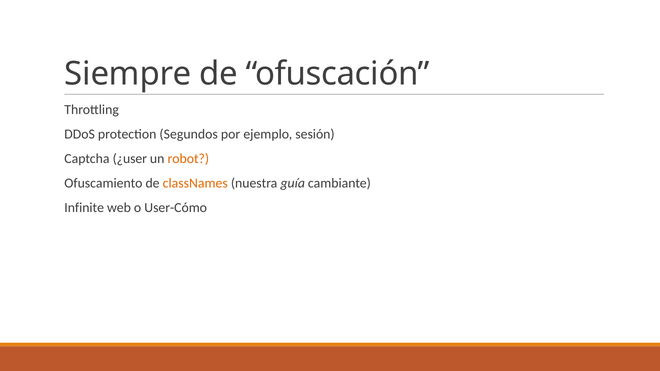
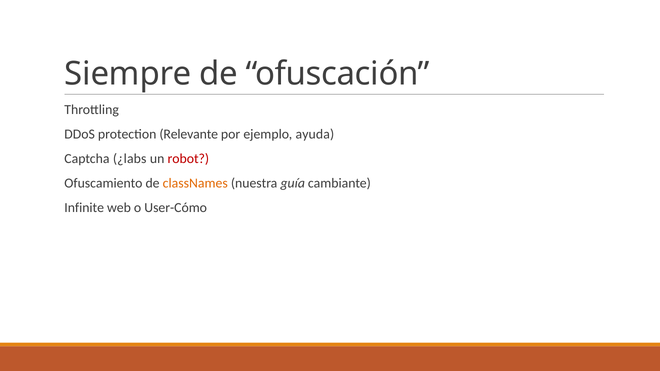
Segundos: Segundos -> Relevante (189, 134)
sesión: sesión -> ayuda (315, 134)
¿user: ¿user -> ¿labs (130, 159)
robot colour: orange -> red (188, 159)
